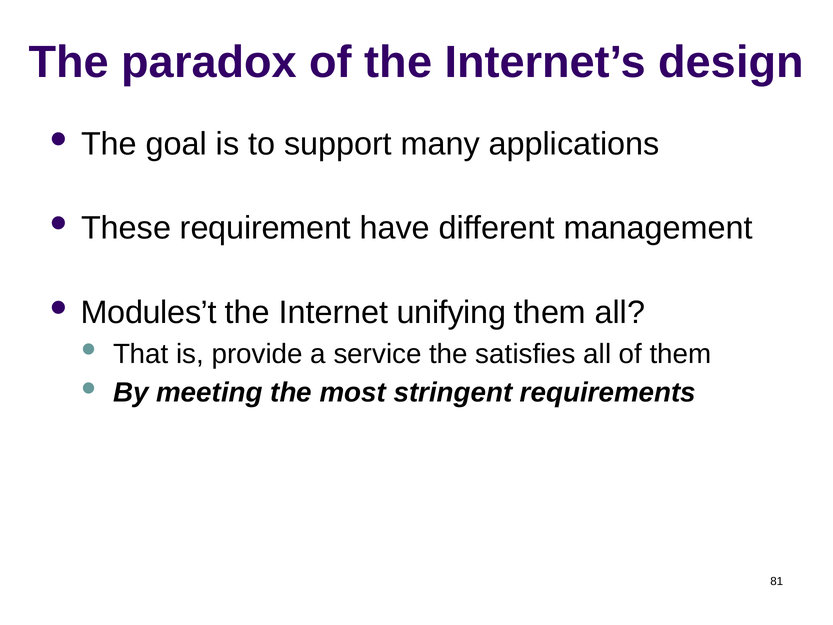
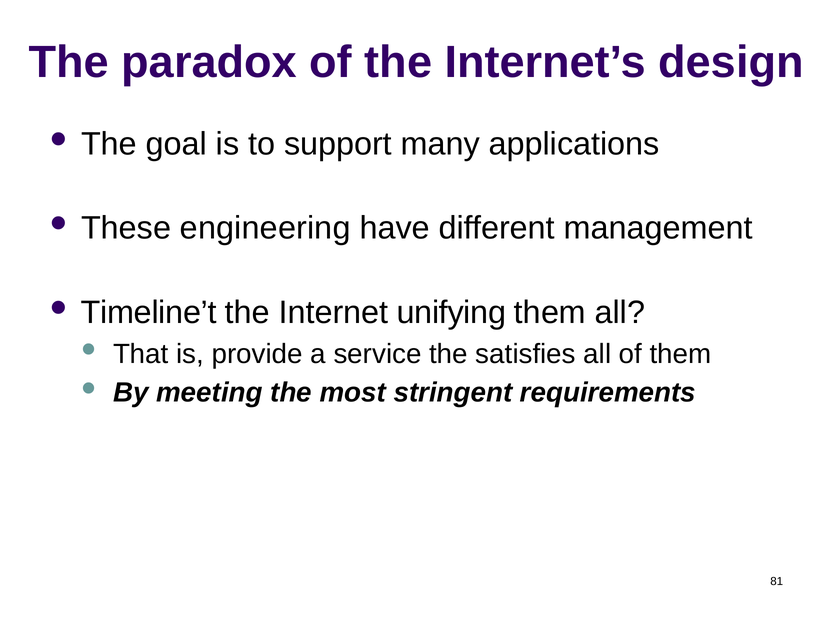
requirement: requirement -> engineering (265, 228)
Modules’t: Modules’t -> Timeline’t (149, 312)
